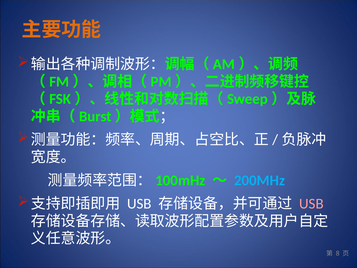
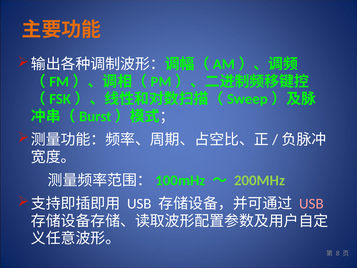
200MHz colour: light blue -> light green (260, 180)
